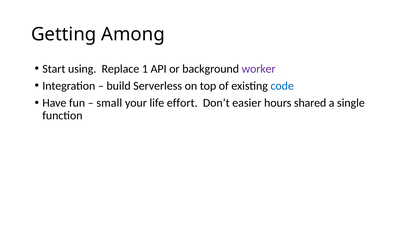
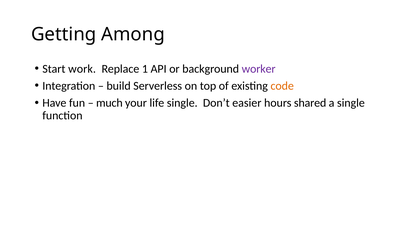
using: using -> work (82, 69)
code colour: blue -> orange (282, 86)
small: small -> much (109, 103)
life effort: effort -> single (182, 103)
